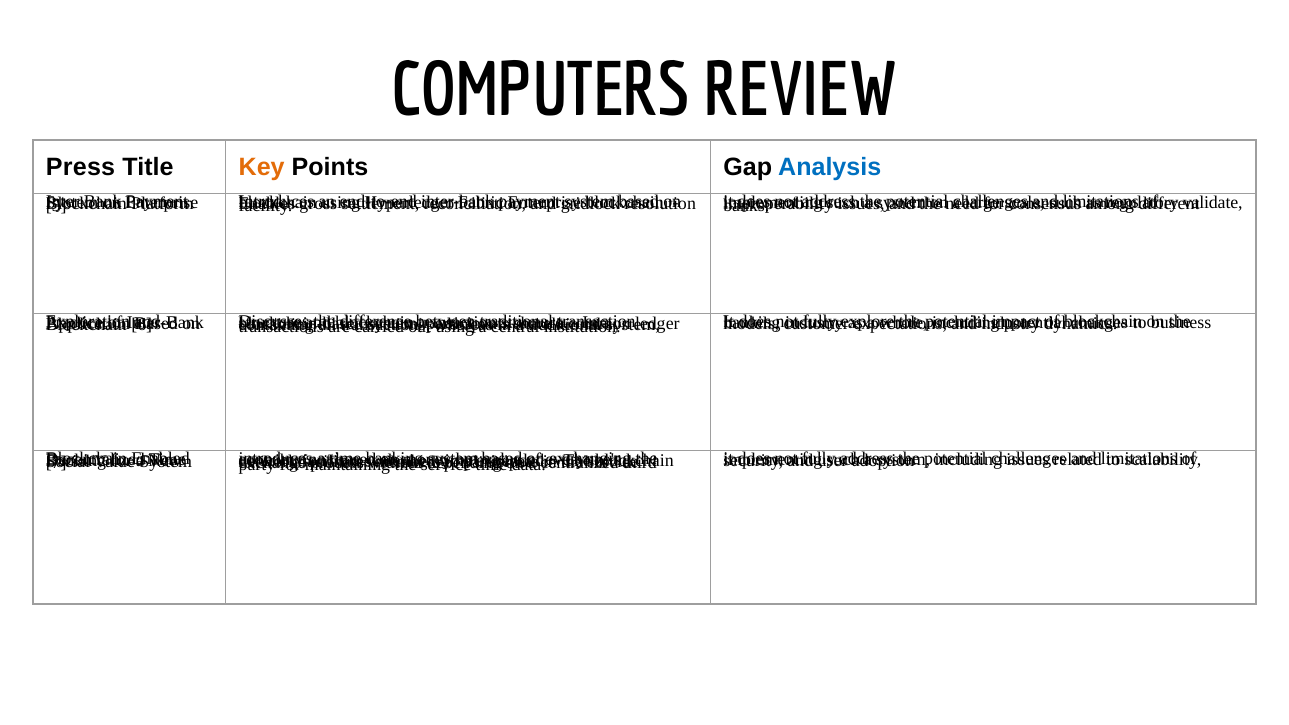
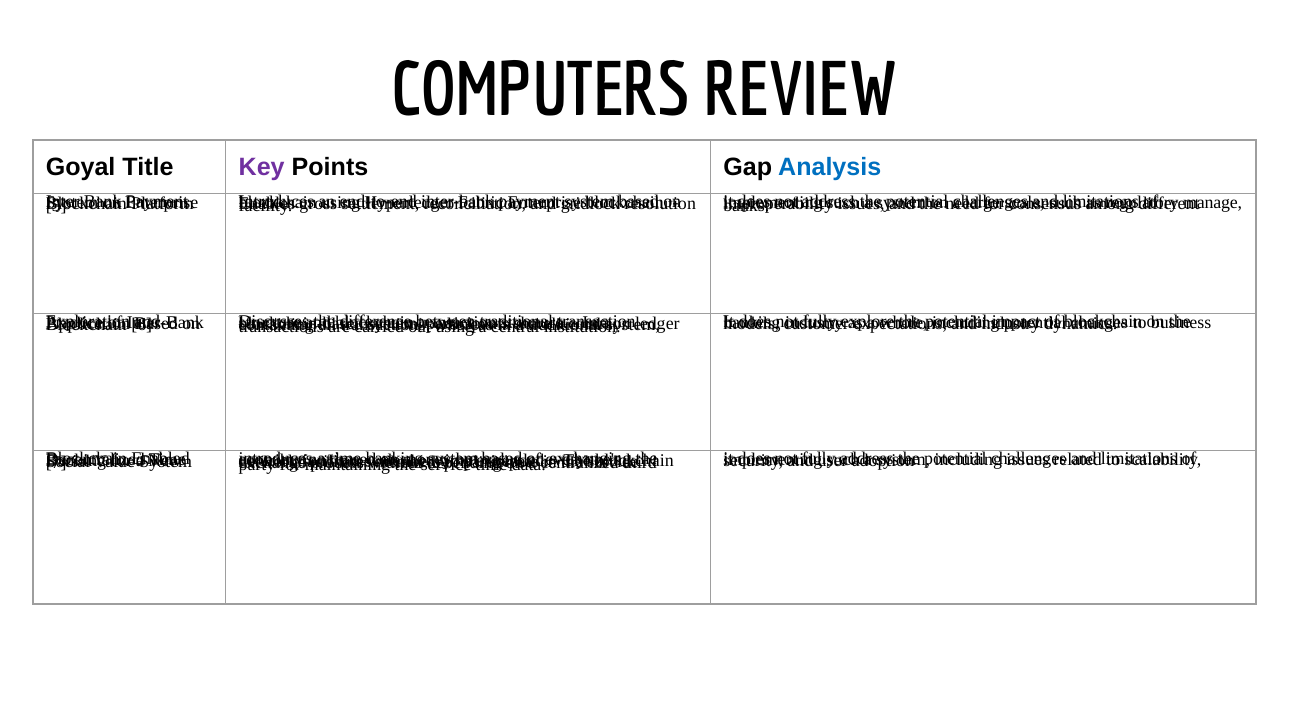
Press: Press -> Goyal (81, 167)
Key colour: orange -> purple (262, 167)
validate: validate -> manage (1213, 203)
